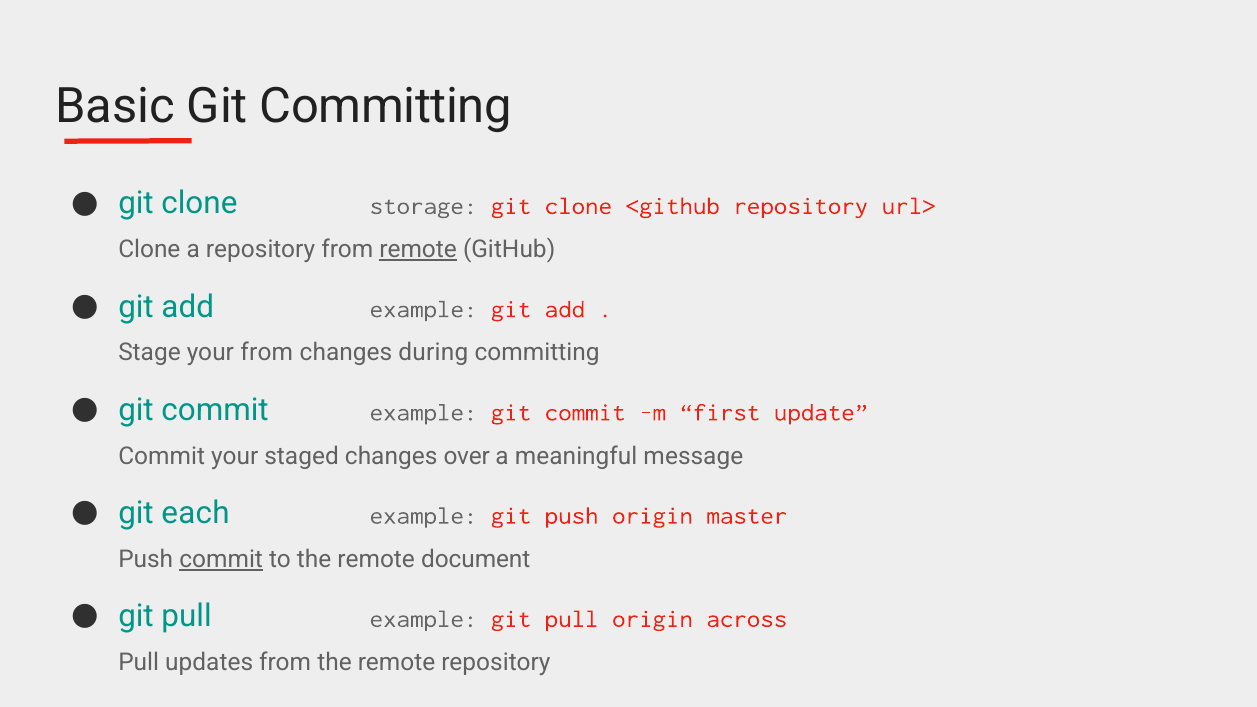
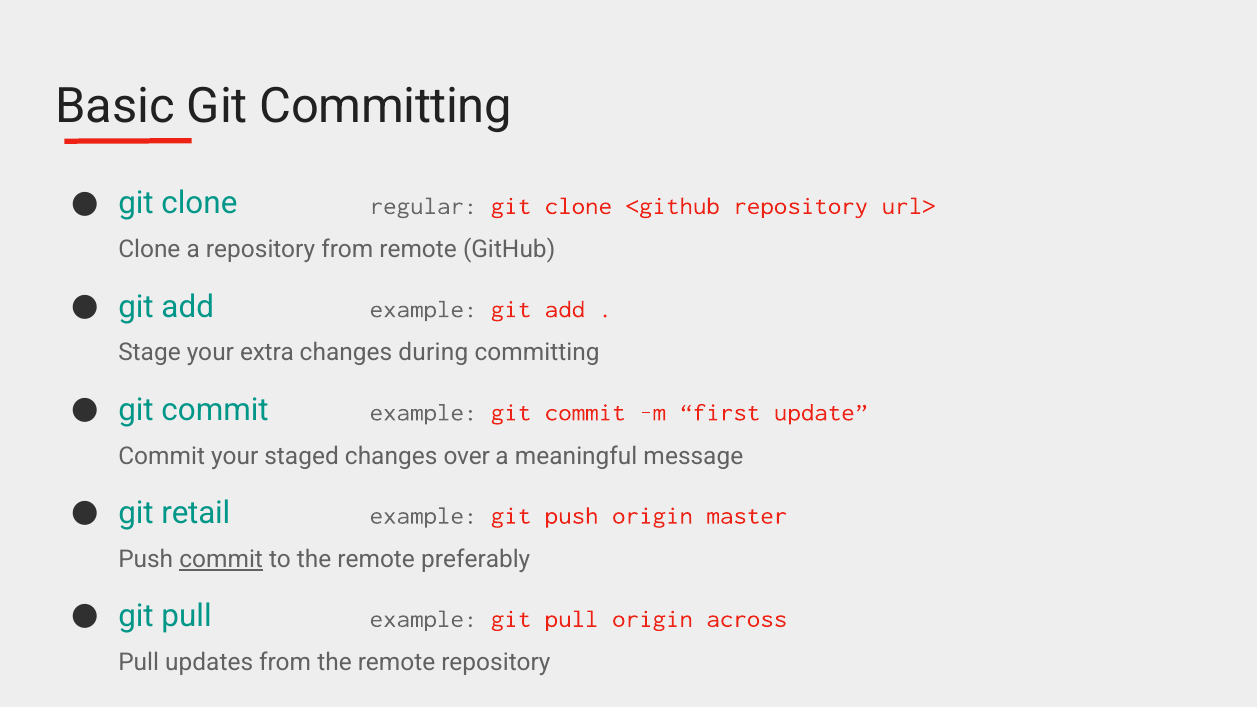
storage: storage -> regular (424, 206)
remote underline: present -> none (418, 250)
your from: from -> extra (267, 353)
each: each -> retail (196, 513)
document: document -> preferably (476, 559)
